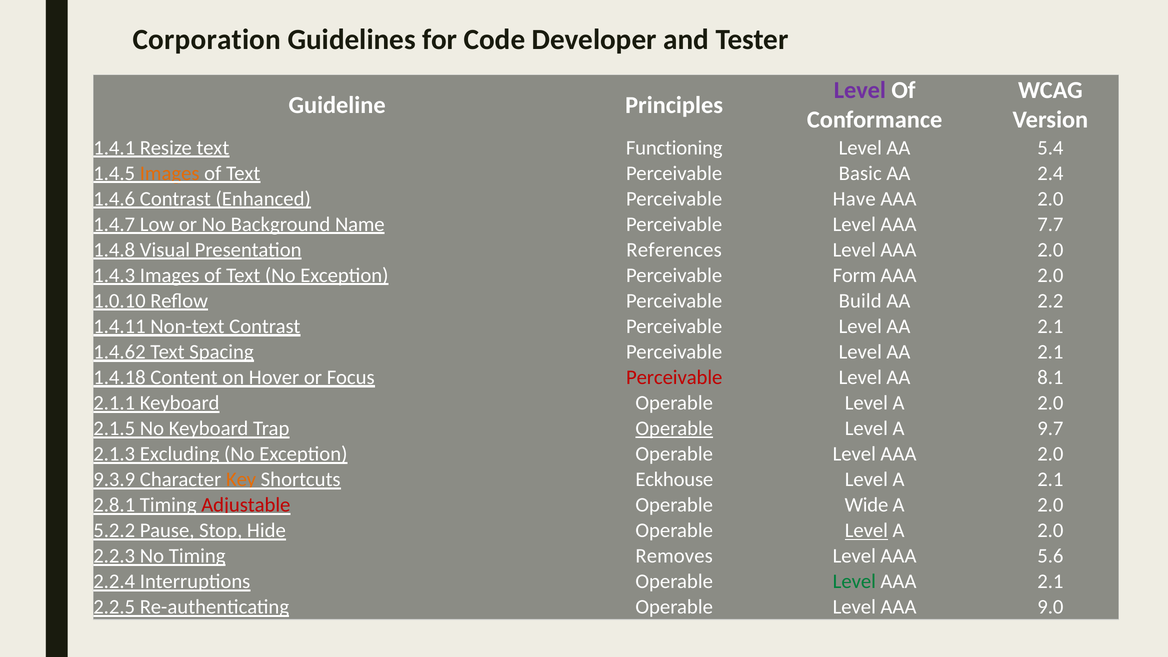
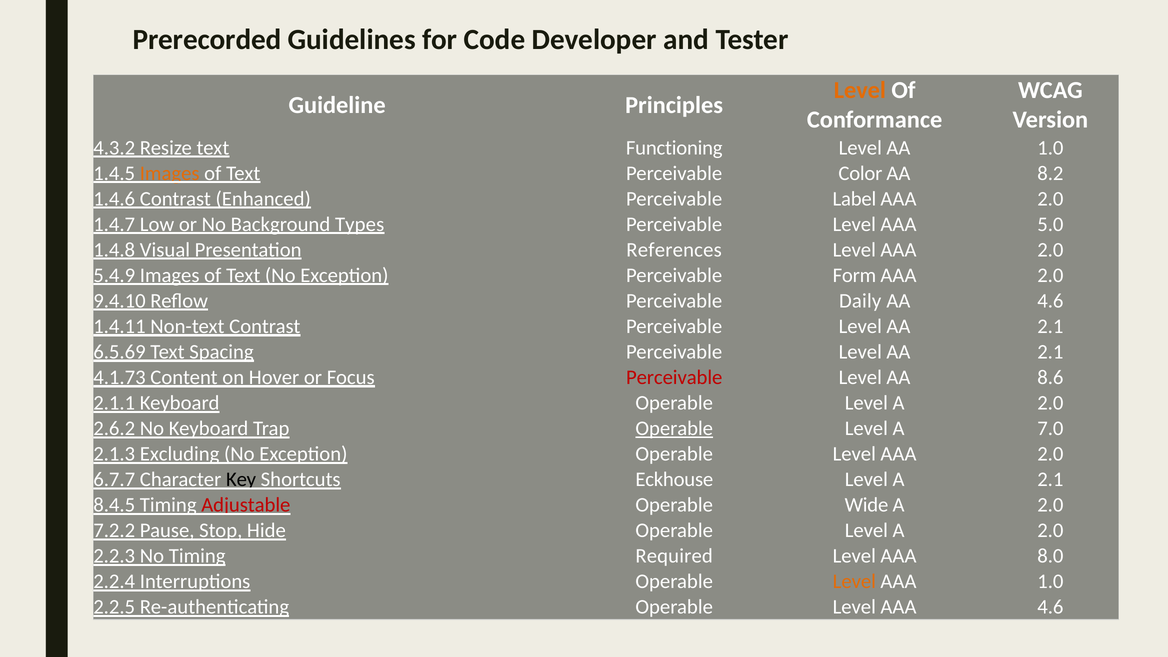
Corporation: Corporation -> Prerecorded (207, 40)
Level colour: purple -> orange (860, 90)
1.4.1: 1.4.1 -> 4.3.2 (114, 148)
AA 5.4: 5.4 -> 1.0 (1050, 148)
Basic: Basic -> Color (860, 173)
2.4: 2.4 -> 8.2 (1050, 173)
Have: Have -> Label (854, 199)
Name: Name -> Types (360, 224)
7.7: 7.7 -> 5.0 (1050, 224)
1.4.3: 1.4.3 -> 5.4.9 (114, 275)
1.0.10: 1.0.10 -> 9.4.10 (119, 301)
Build: Build -> Daily (860, 301)
AA 2.2: 2.2 -> 4.6 (1050, 301)
1.4.62: 1.4.62 -> 6.5.69 (119, 352)
1.4.18: 1.4.18 -> 4.1.73 (119, 377)
8.1: 8.1 -> 8.6 (1050, 377)
2.1.5: 2.1.5 -> 2.6.2 (114, 428)
9.7: 9.7 -> 7.0 (1050, 428)
9.3.9: 9.3.9 -> 6.7.7 (114, 479)
Key colour: orange -> black (241, 479)
2.8.1: 2.8.1 -> 8.4.5 (114, 505)
5.2.2: 5.2.2 -> 7.2.2 (114, 530)
Level underline: present -> none (866, 531)
Removes: Removes -> Required (674, 556)
5.6: 5.6 -> 8.0 (1050, 556)
Level colour: green -> orange (854, 582)
AAA 2.1: 2.1 -> 1.0 (1050, 582)
AAA 9.0: 9.0 -> 4.6 (1050, 607)
